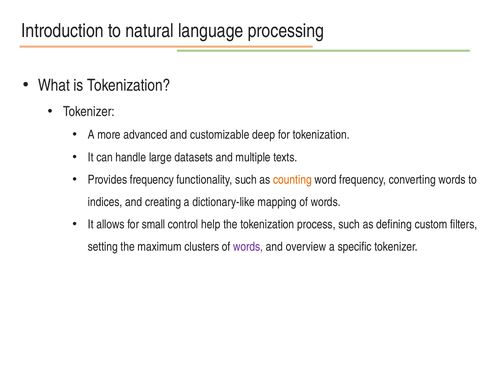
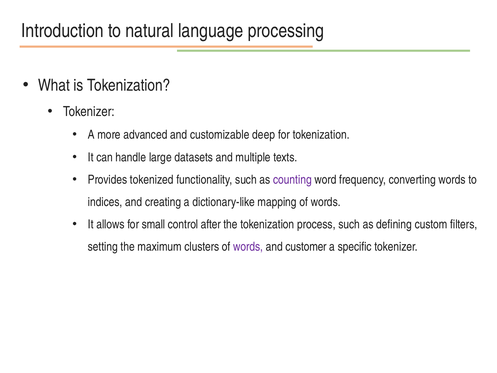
Provides frequency: frequency -> tokenized (152, 180)
counting colour: orange -> purple (292, 180)
help: help -> after (211, 224)
overview: overview -> customer (306, 247)
